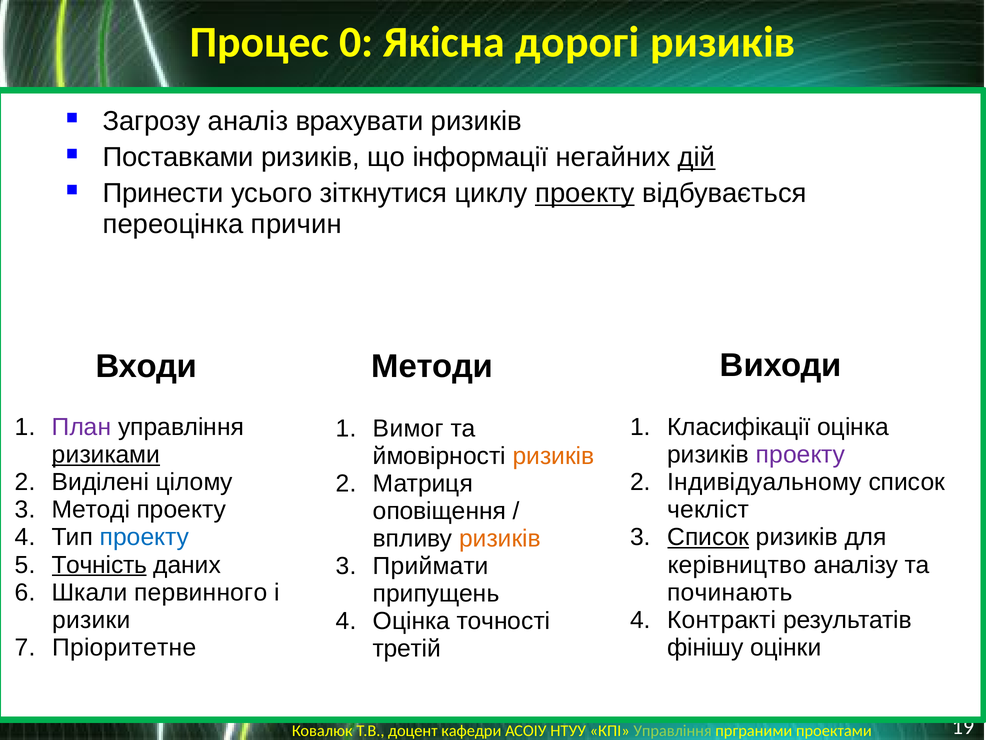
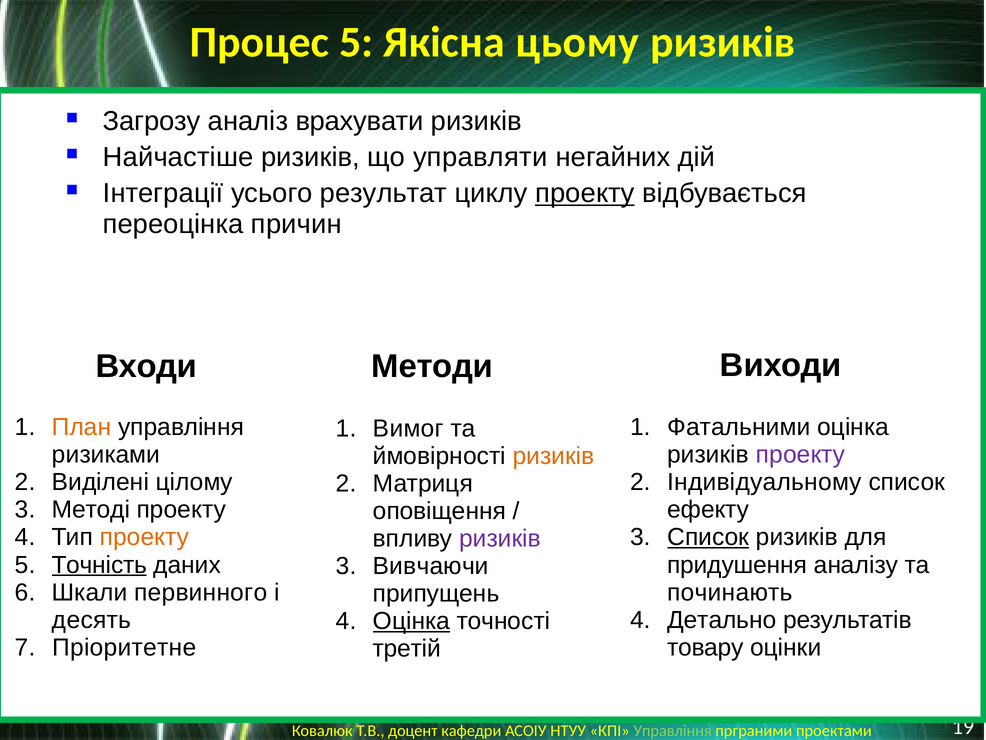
Процес 0: 0 -> 5 (356, 42)
дорогі: дорогі -> цьому (577, 42)
Поставками: Поставками -> Найчастіше (178, 157)
інформації: інформації -> управляти (480, 157)
дій underline: present -> none (697, 157)
Принести: Принести -> Інтеграції (163, 193)
зіткнутися: зіткнутися -> результат (383, 193)
План colour: purple -> orange (82, 427)
Класифікації: Класифікації -> Фатальними (739, 427)
ризиками underline: present -> none (106, 454)
чекліст: чекліст -> ефекту (708, 509)
проекту colour: blue -> orange (144, 537)
ризиків colour: orange -> purple (500, 538)
керівництво: керівництво -> придушення (737, 564)
Приймати: Приймати -> Вивчаючи (431, 566)
ризики: ризики -> десять (91, 620)
Контракті: Контракті -> Детально (722, 620)
Оцінка underline: none -> present (411, 621)
фінішу: фінішу -> товару (705, 647)
